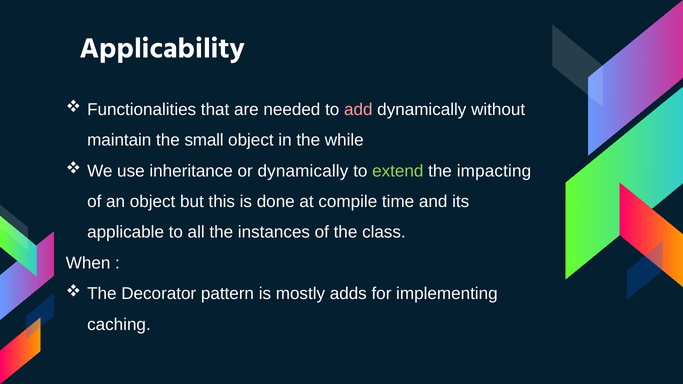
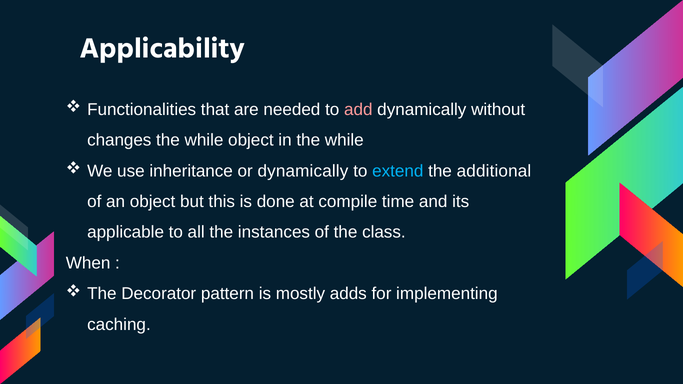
maintain: maintain -> changes (119, 140)
small: small -> while (204, 140)
extend colour: light green -> light blue (398, 171)
impacting: impacting -> additional (494, 171)
